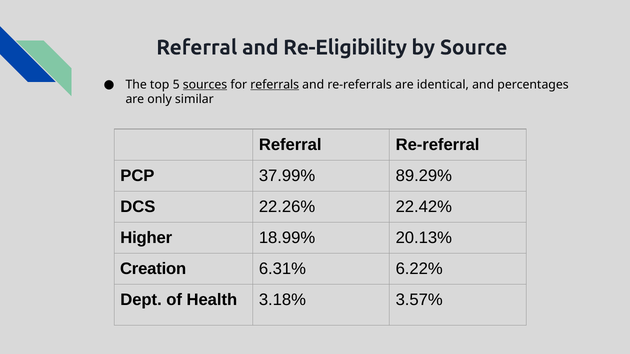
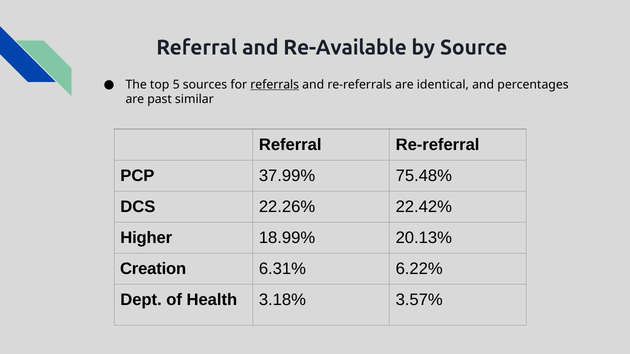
Re-Eligibility: Re-Eligibility -> Re-Available (345, 48)
sources underline: present -> none (205, 85)
only: only -> past (160, 99)
89.29%: 89.29% -> 75.48% (424, 176)
